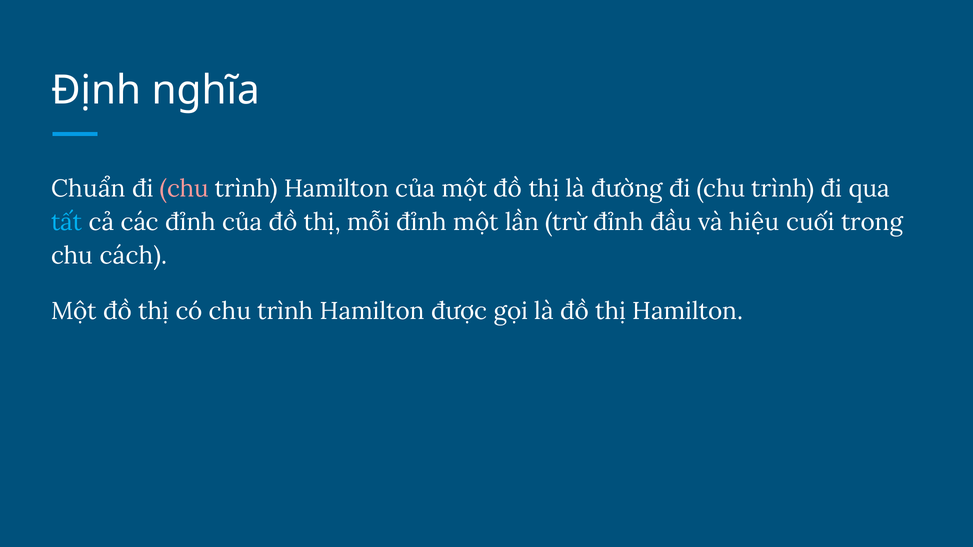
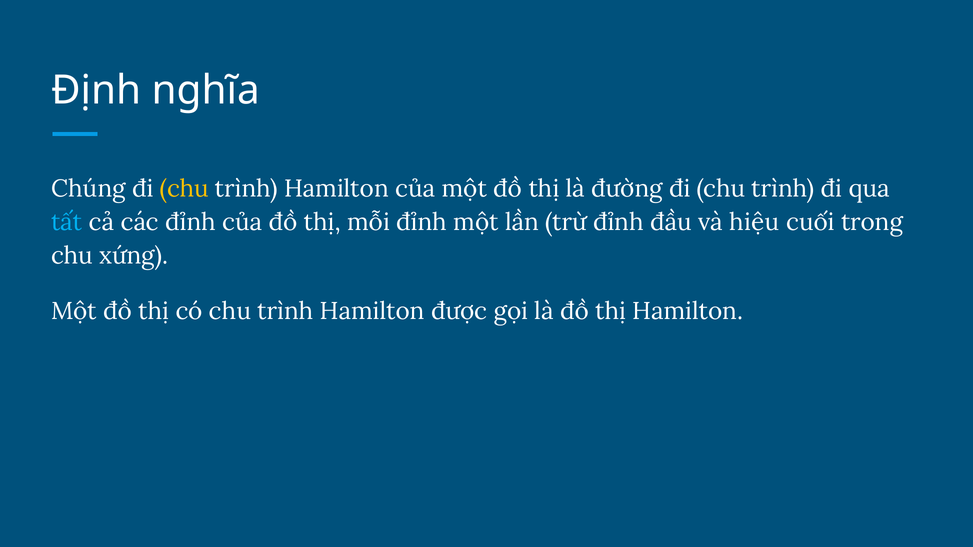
Chuẩn: Chuẩn -> Chúng (88, 189)
chu colour: pink -> yellow (184, 189)
cách: cách -> xứng (134, 256)
